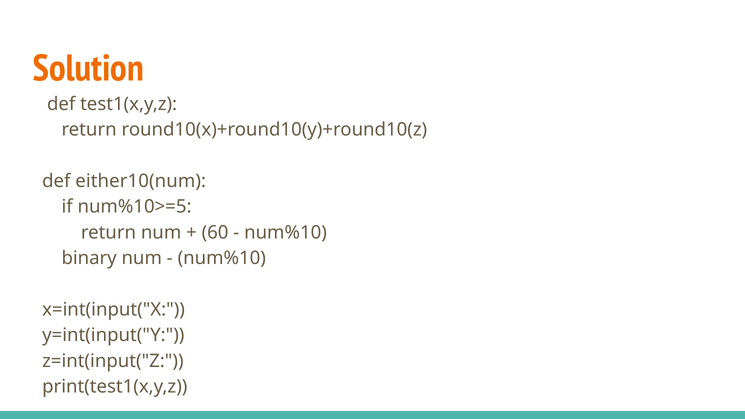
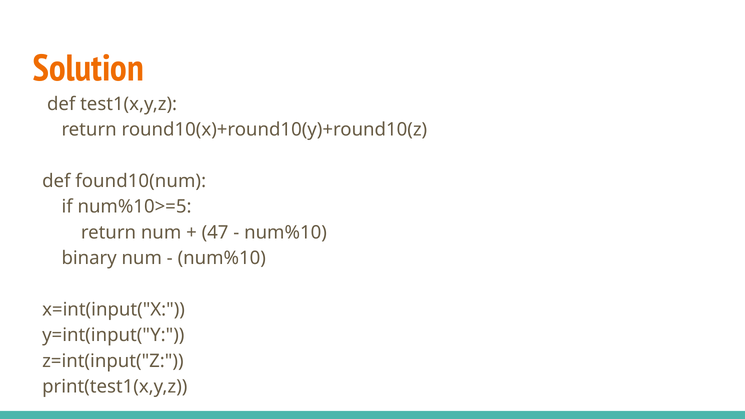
either10(num: either10(num -> found10(num (141, 181)
60: 60 -> 47 (215, 232)
